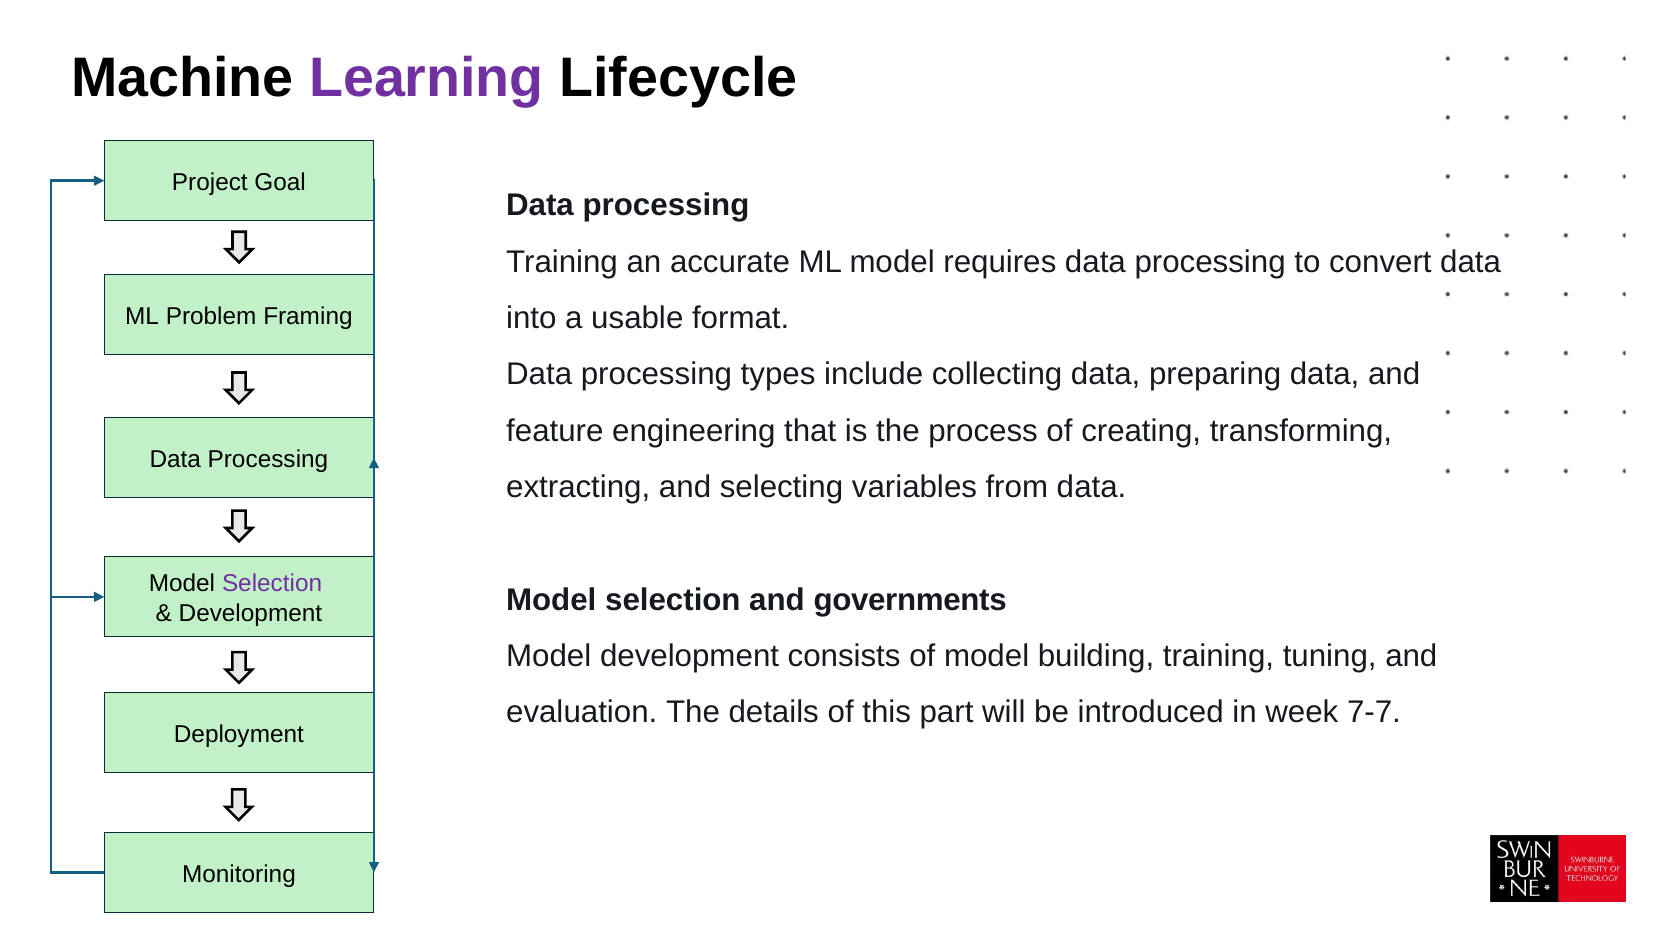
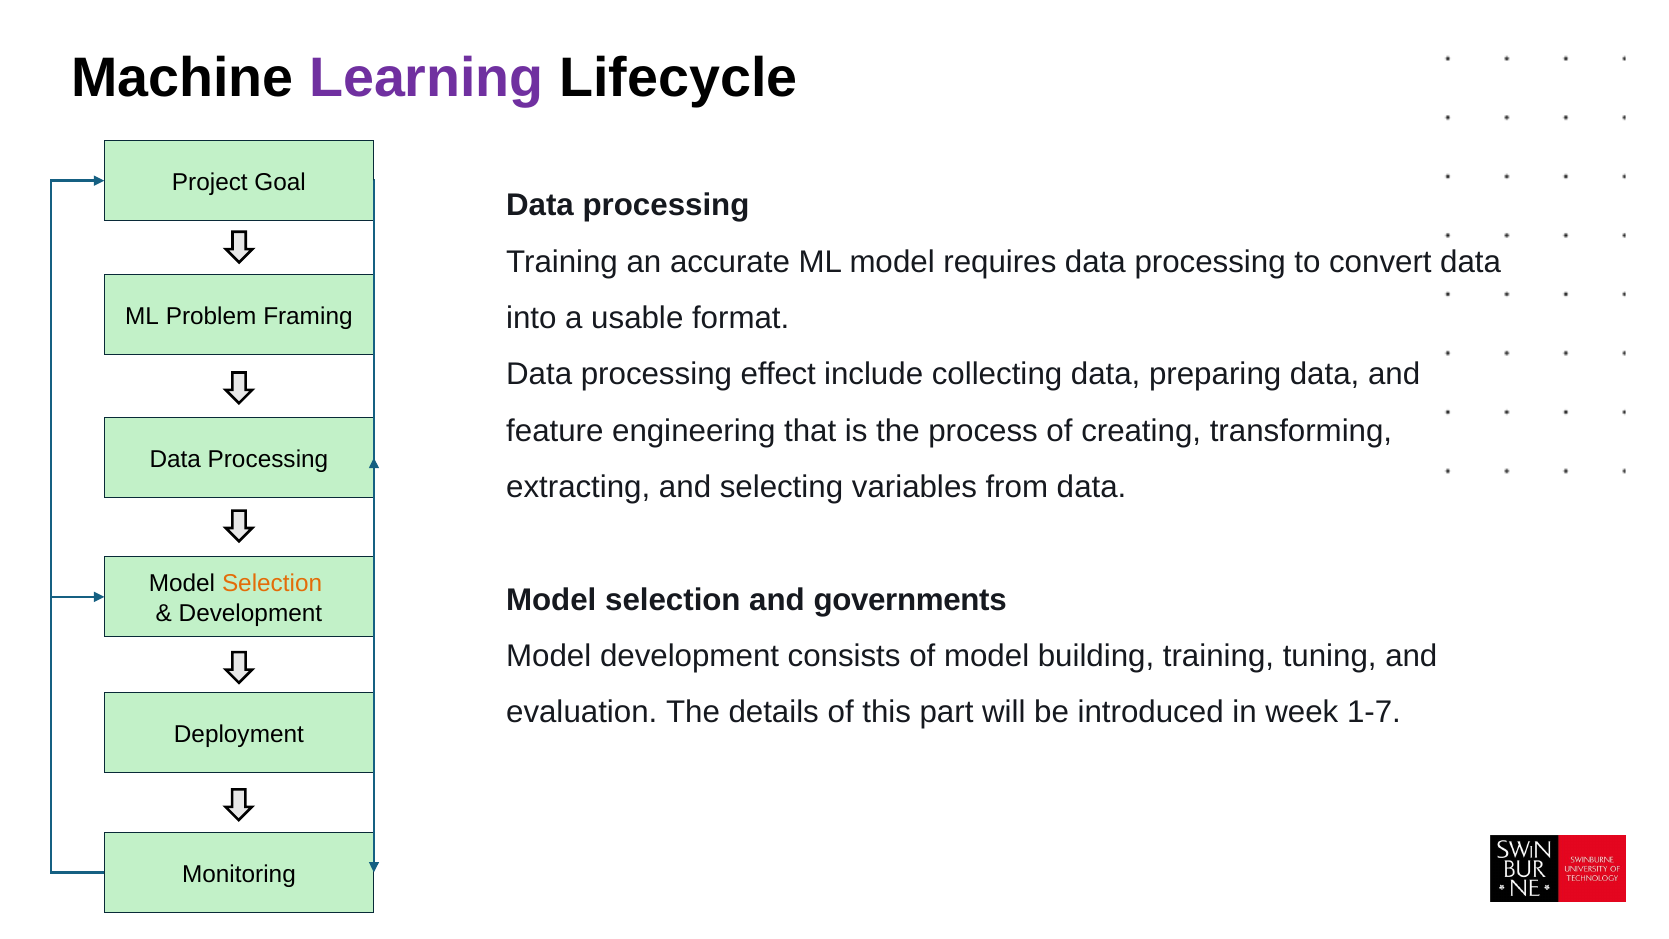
types: types -> effect (778, 374)
Selection colour: purple -> orange (272, 584)
7-7: 7-7 -> 1-7 (1374, 712)
